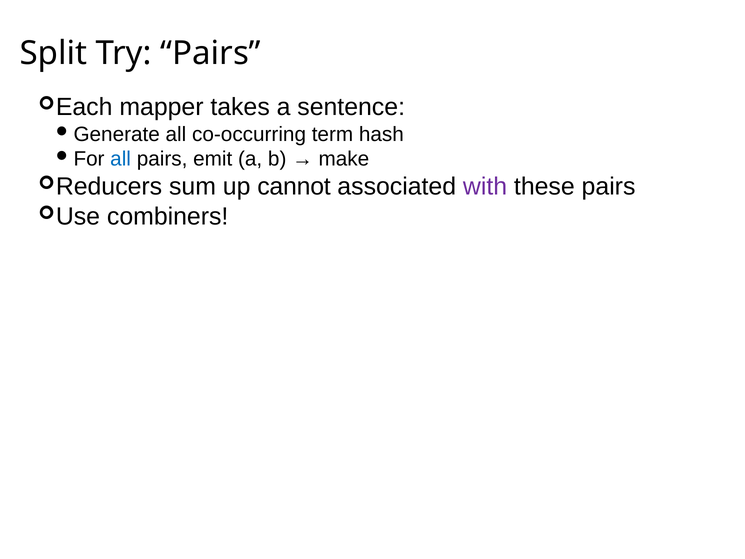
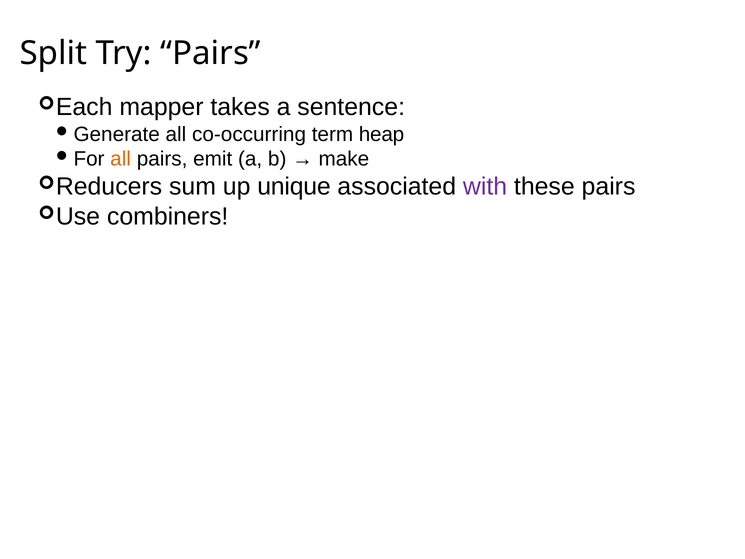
hash: hash -> heap (381, 134)
all colour: blue -> orange (121, 159)
cannot: cannot -> unique (294, 187)
